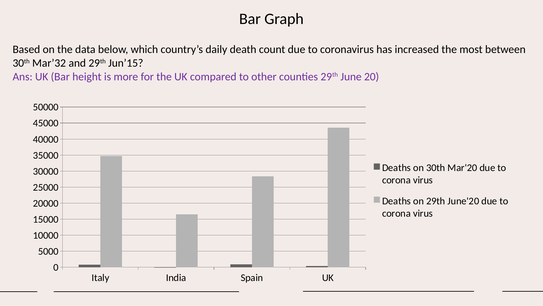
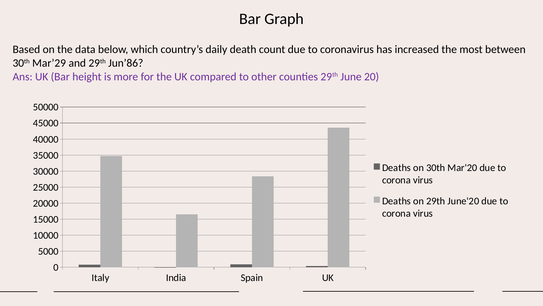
Mar’32: Mar’32 -> Mar’29 (49, 63)
Jun’15: Jun’15 -> Jun’86 (126, 63)
